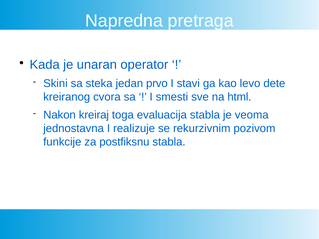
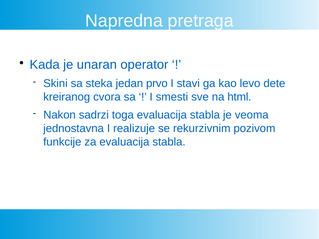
kreiraj: kreiraj -> sadrzi (94, 115)
za postfiksnu: postfiksnu -> evaluacija (124, 142)
